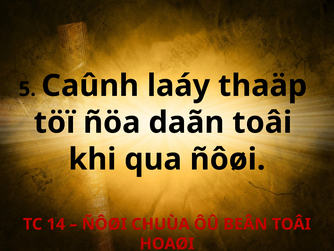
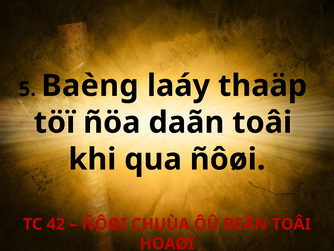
Caûnh: Caûnh -> Baèng (90, 86)
14: 14 -> 42 (56, 224)
